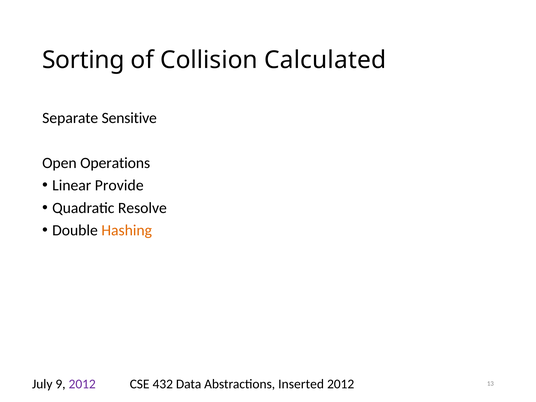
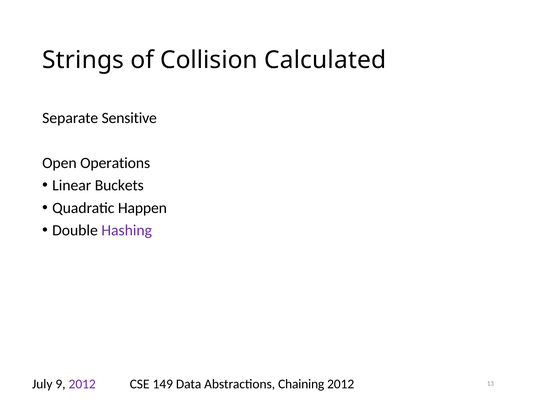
Sorting: Sorting -> Strings (83, 60)
Provide: Provide -> Buckets (119, 185)
Resolve: Resolve -> Happen (142, 208)
Hashing colour: orange -> purple (127, 230)
432: 432 -> 149 (163, 384)
Inserted: Inserted -> Chaining (301, 384)
